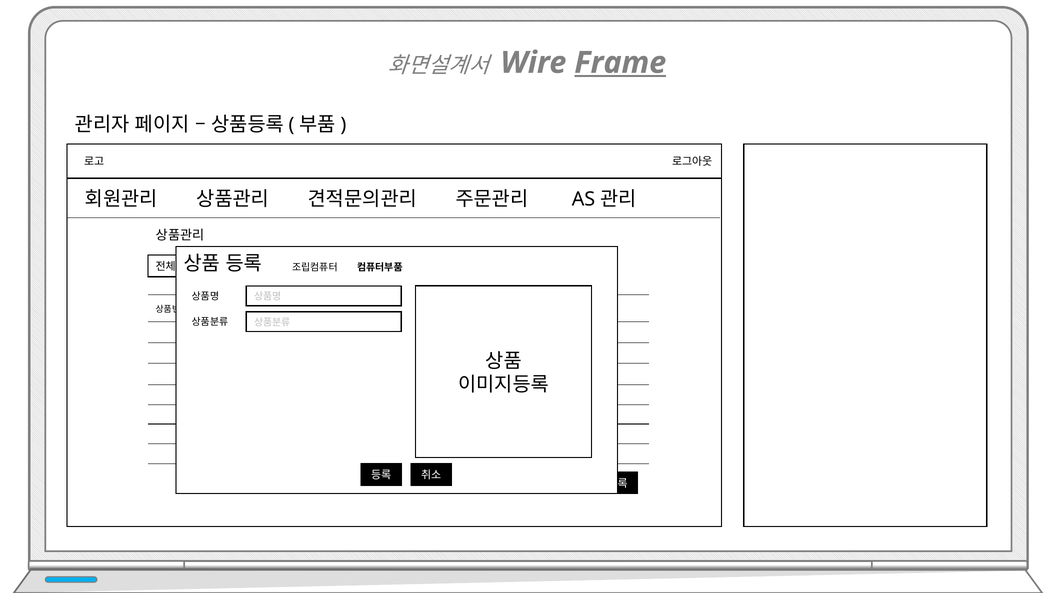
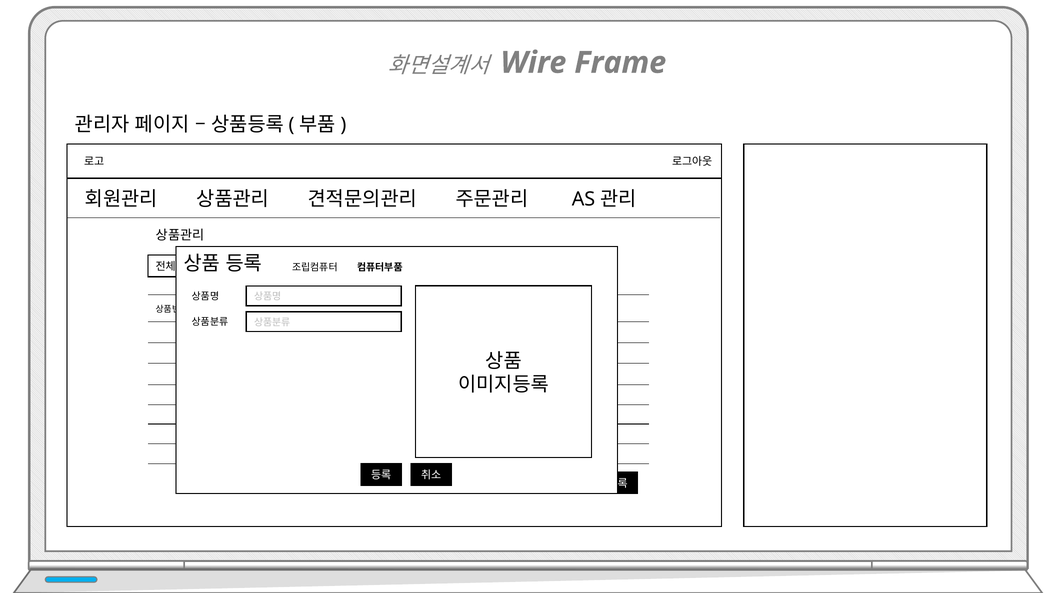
Frame underline: present -> none (620, 63)
